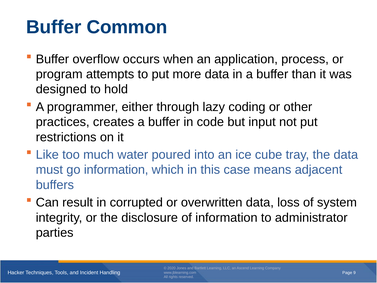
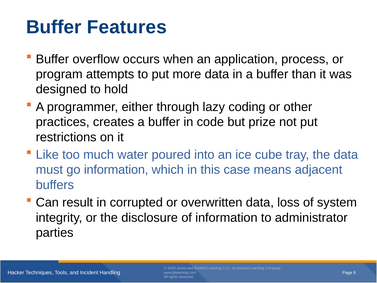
Common: Common -> Features (127, 27)
input: input -> prize (262, 122)
